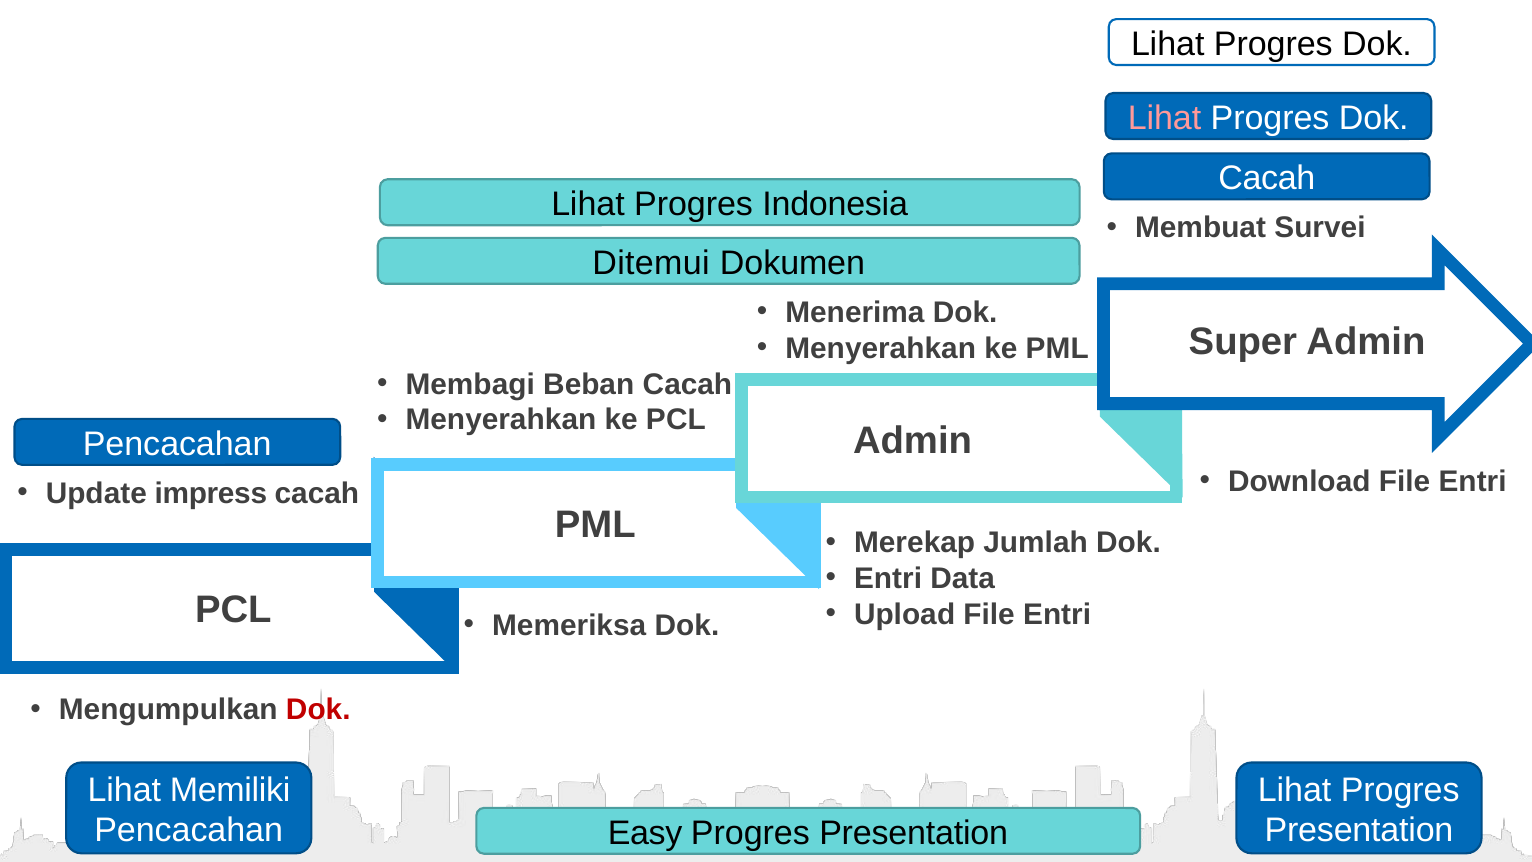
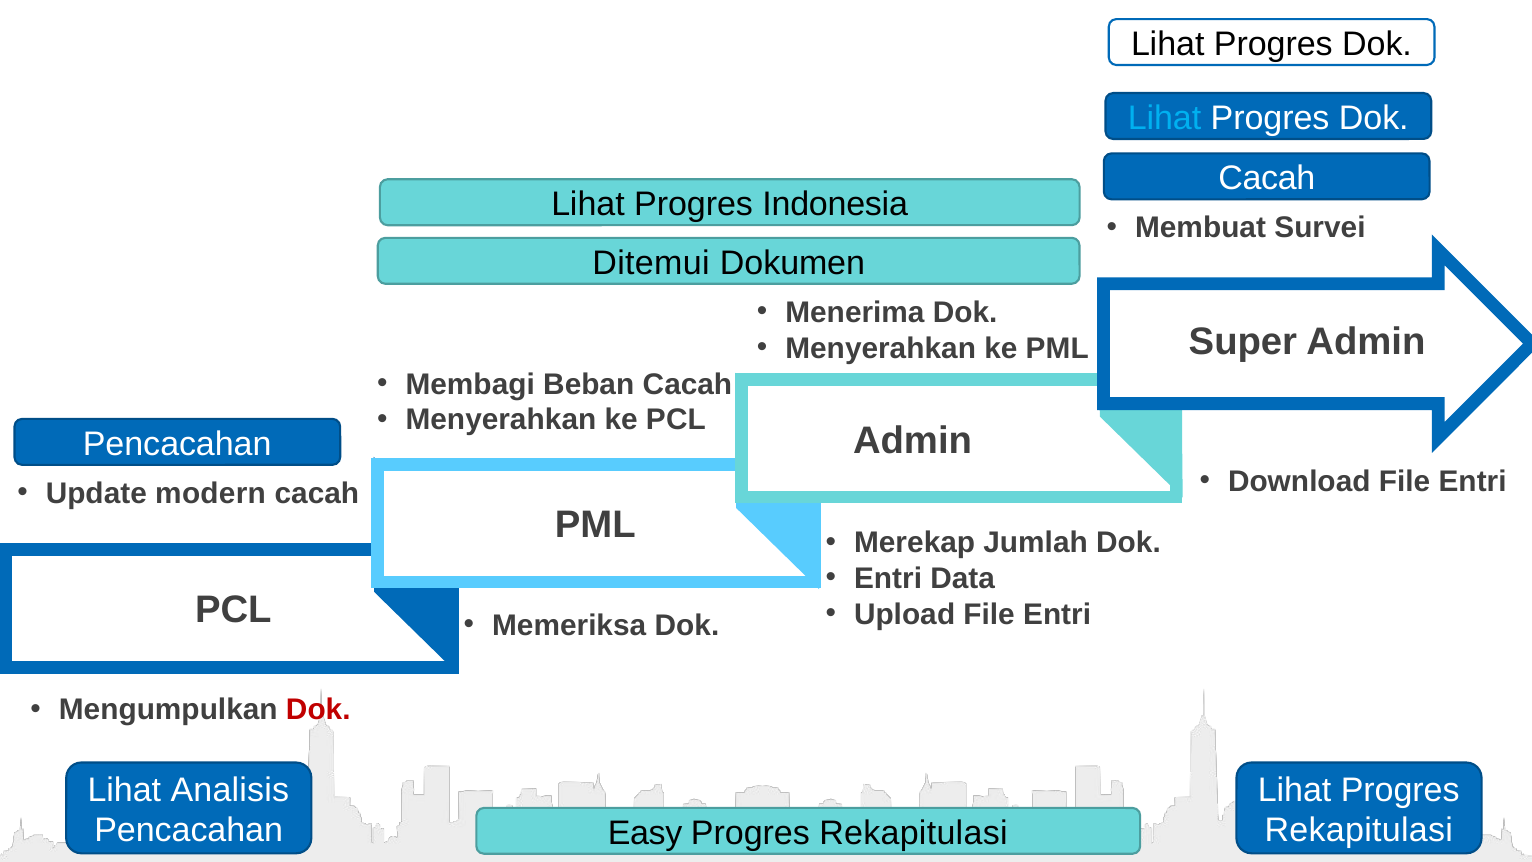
Lihat colour: pink -> light blue (1165, 118)
impress: impress -> modern (211, 493)
Memiliki: Memiliki -> Analisis (230, 790)
Presentation: Presentation -> Rekapitulasi (913, 833)
Presentation: Presentation -> Rekapitulasi (1359, 830)
